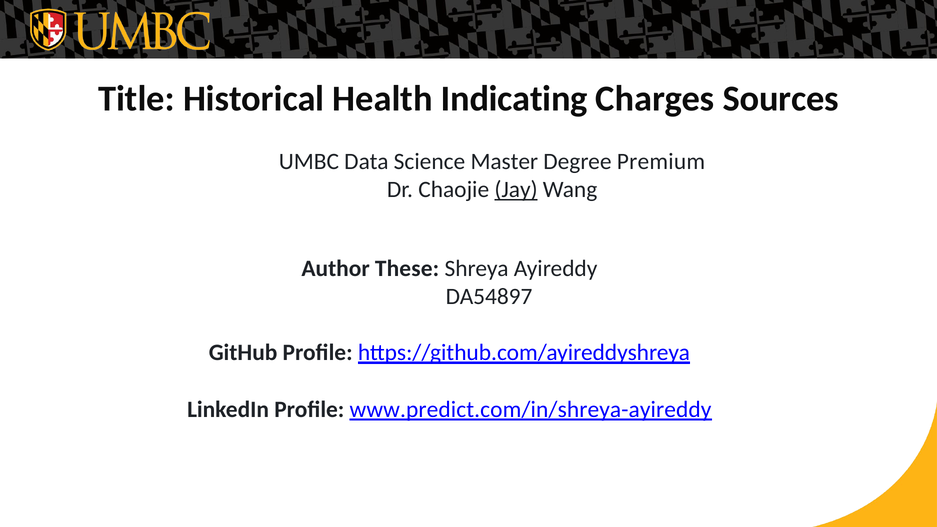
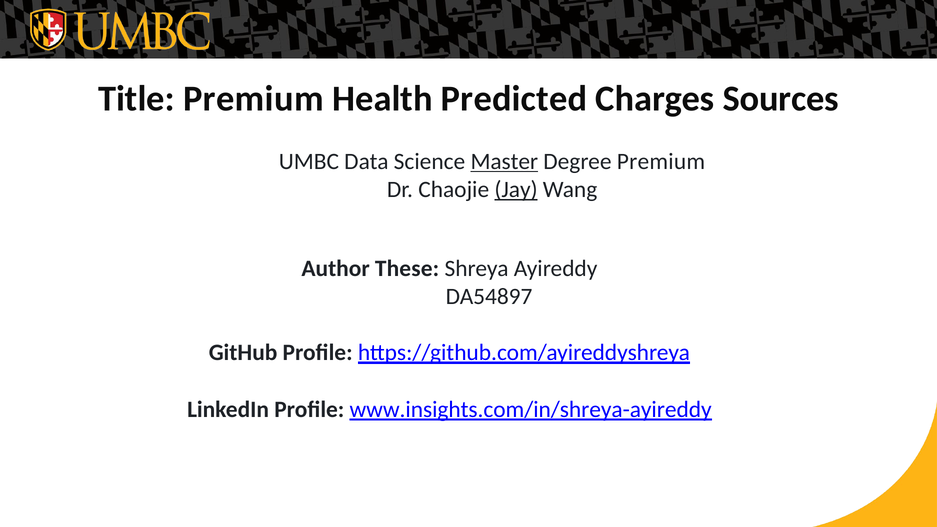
Title Historical: Historical -> Premium (253, 99)
Indicating: Indicating -> Predicted (514, 99)
Master underline: none -> present (504, 161)
www.predict.com/in/shreya-ayireddy: www.predict.com/in/shreya-ayireddy -> www.insights.com/in/shreya-ayireddy (531, 409)
